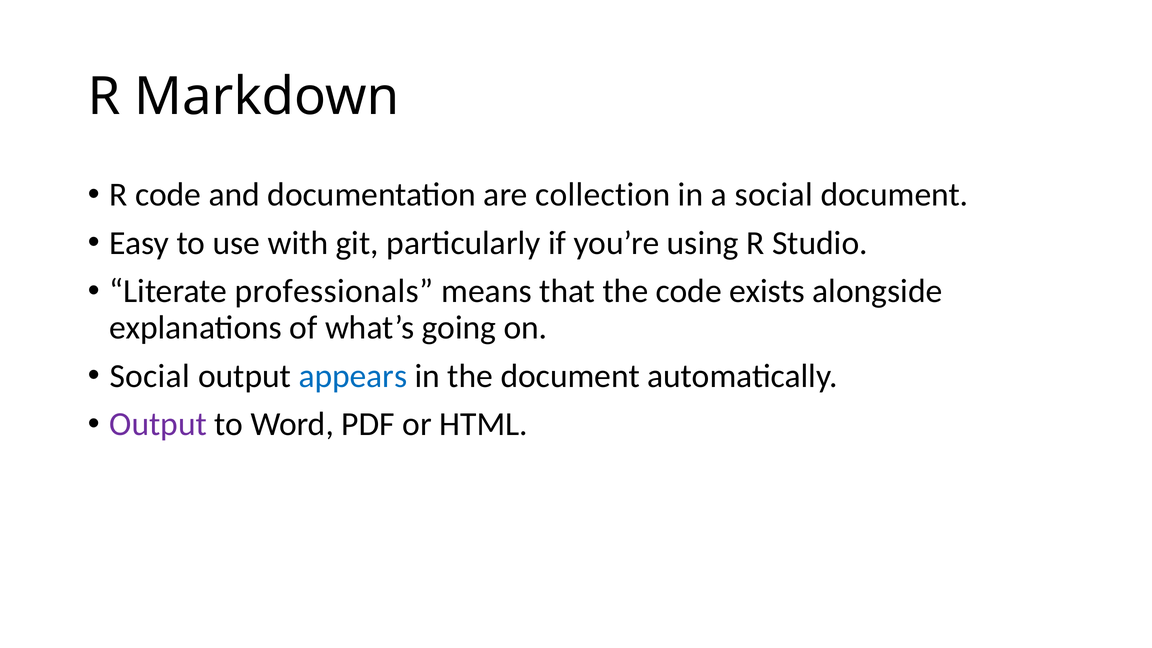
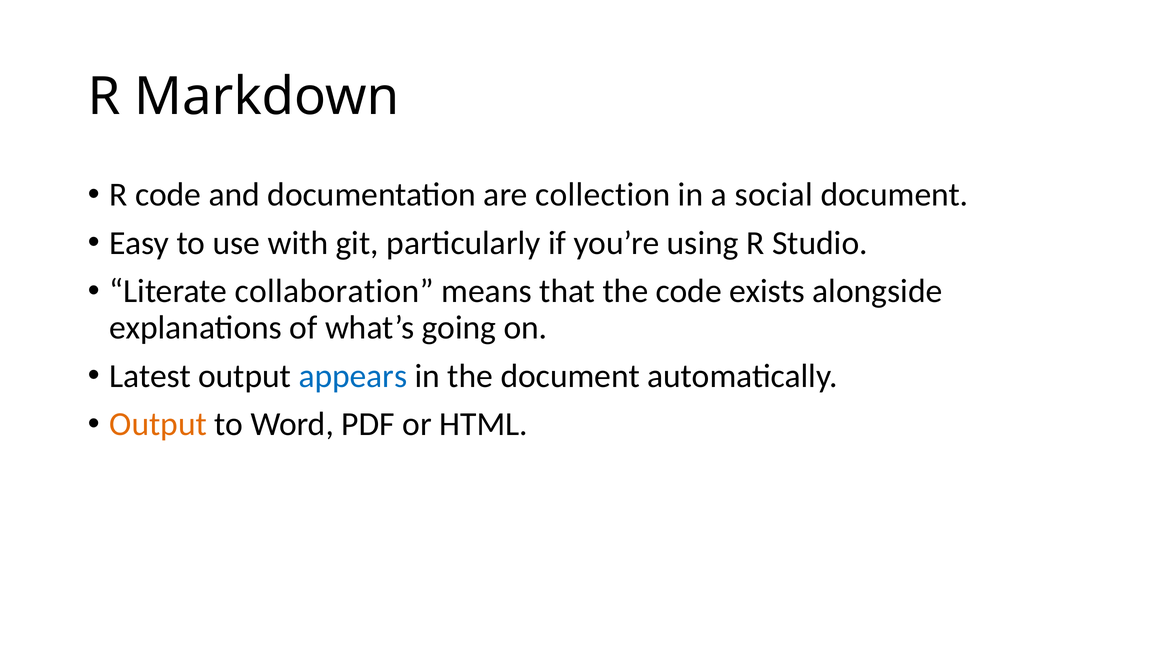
professionals: professionals -> collaboration (334, 291)
Social: Social -> Latest (150, 376)
Output colour: purple -> orange (158, 424)
